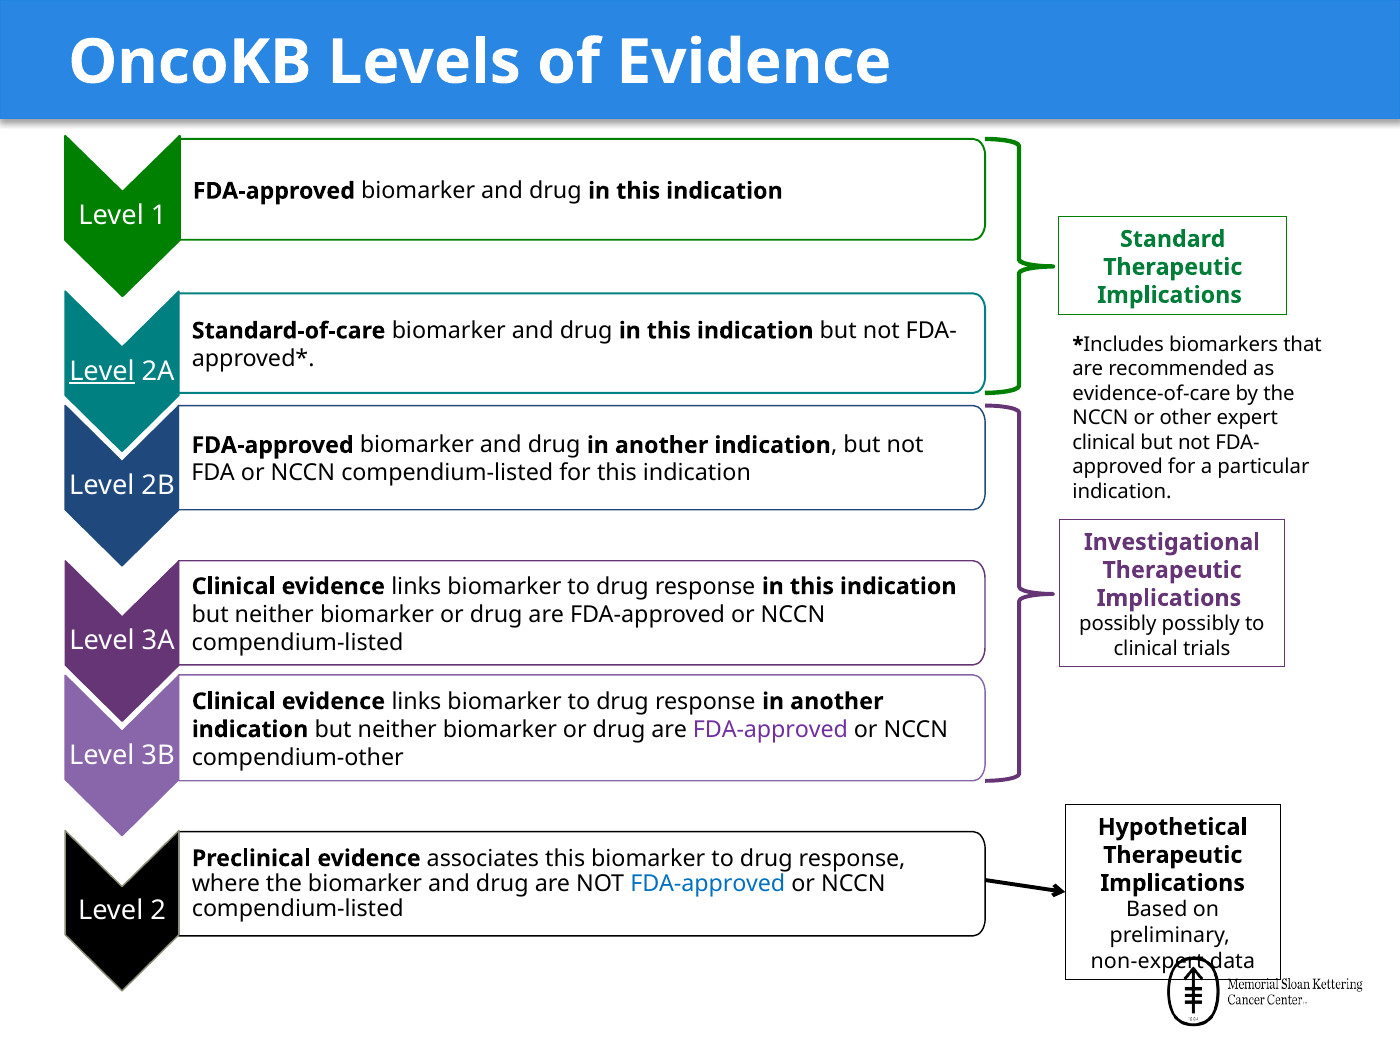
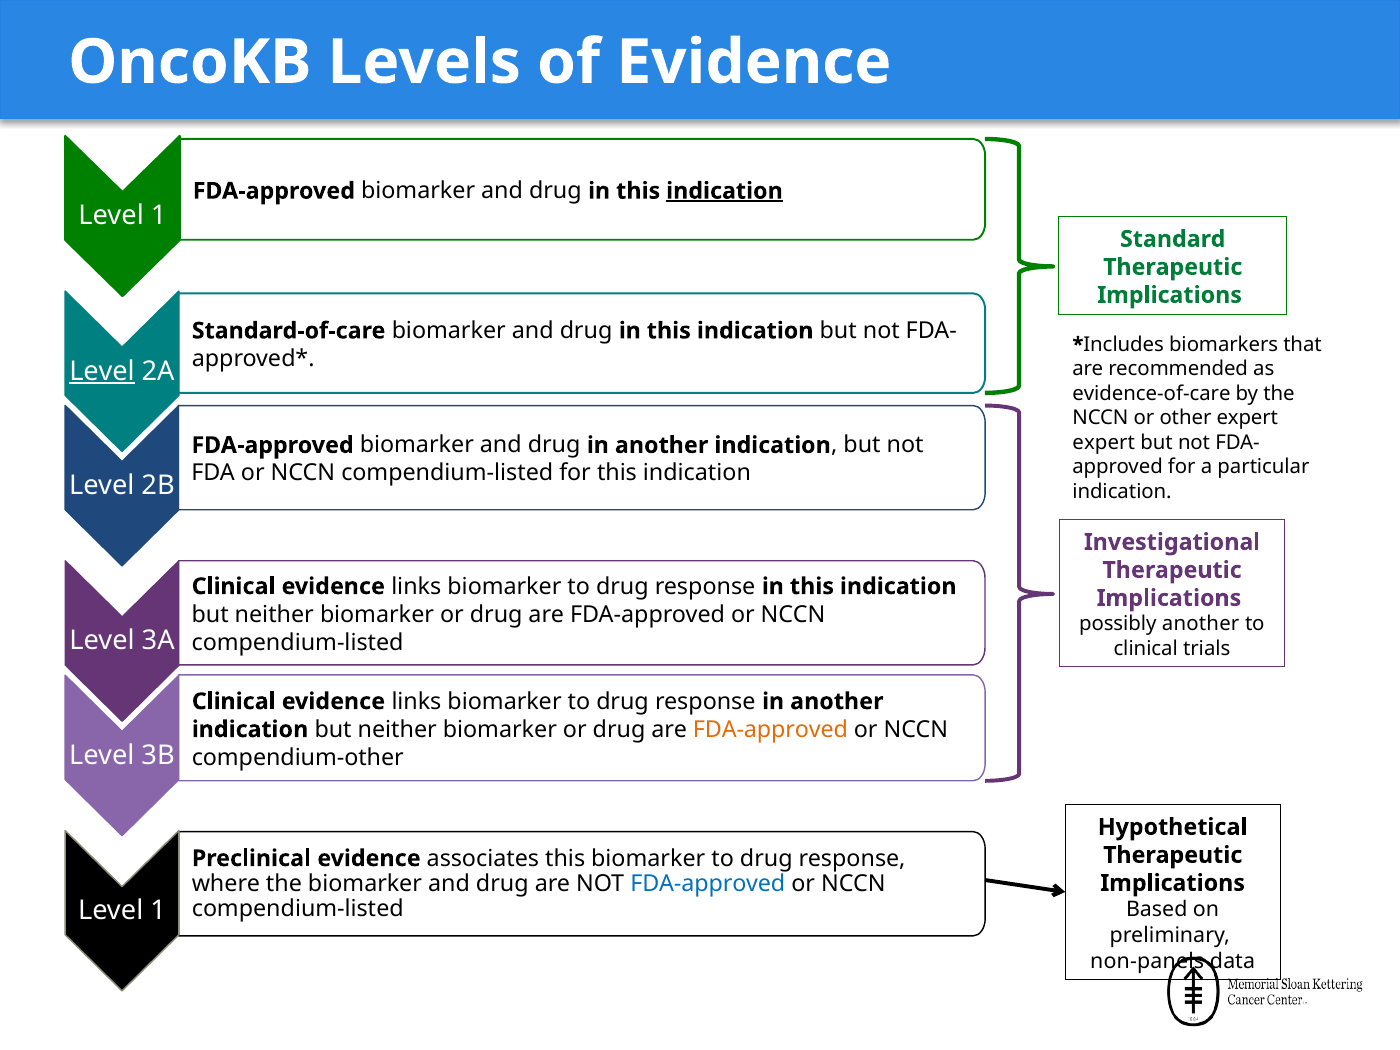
indication underline: none -> present (724, 191)
clinical: clinical -> expert (1104, 443)
possibly possibly: possibly -> another (1201, 624)
FDA-approved colour: purple -> orange (770, 729)
2: 2 -> 1 (158, 910)
non-expert: non-expert -> non-panels (1147, 961)
